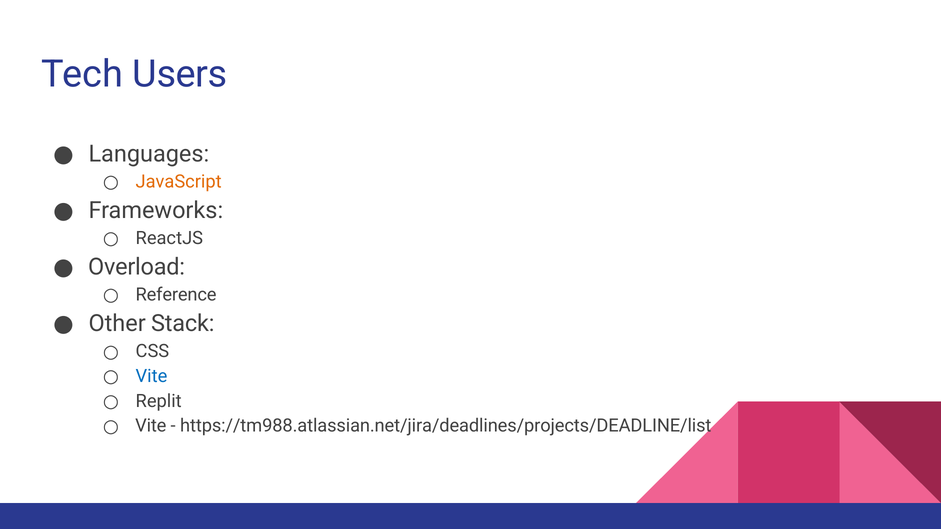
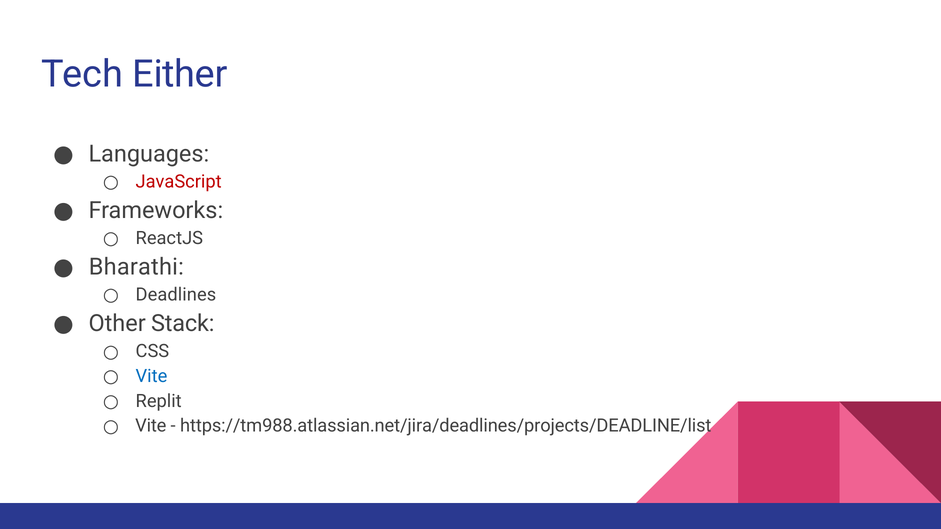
Users: Users -> Either (180, 74)
JavaScript colour: orange -> red (179, 182)
Overload: Overload -> Bharathi (136, 267)
Reference: Reference -> Deadlines (176, 295)
